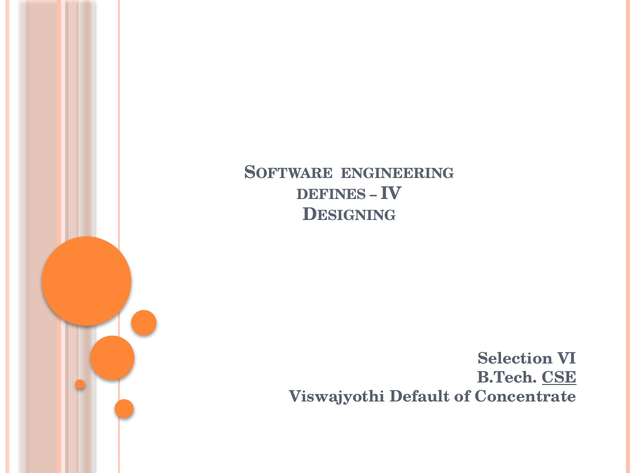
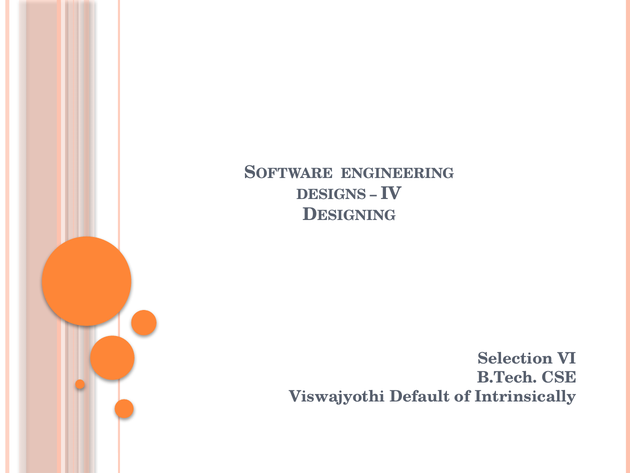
DEFINES: DEFINES -> DESIGNS (331, 194)
CSE underline: present -> none (559, 377)
Concentrate: Concentrate -> Intrinsically (526, 396)
